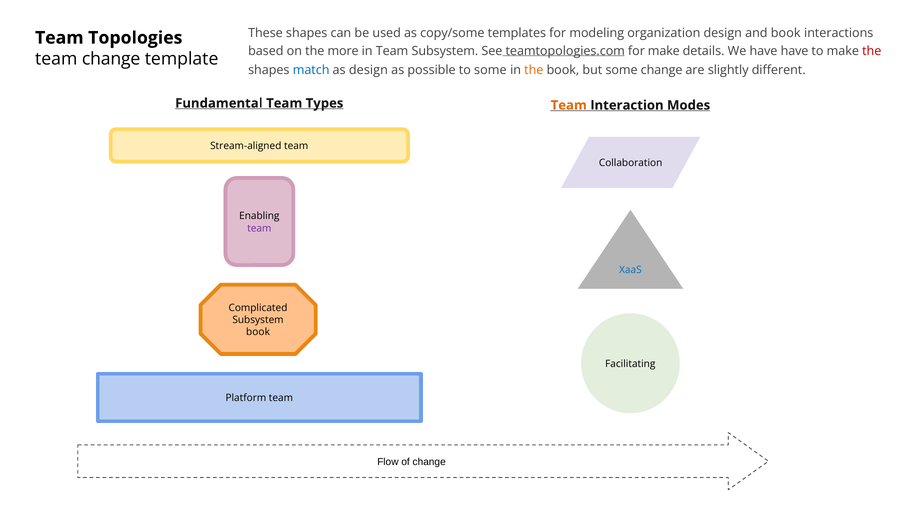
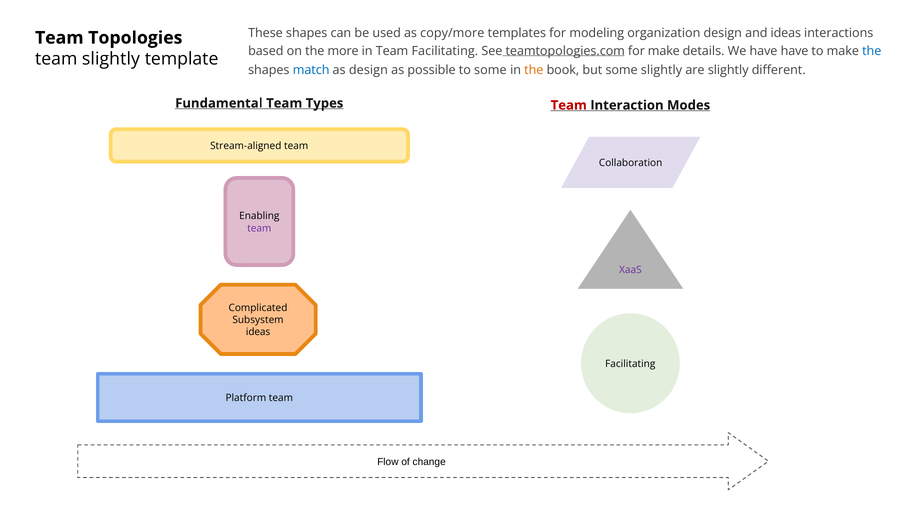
copy/some: copy/some -> copy/more (452, 33)
and book: book -> ideas (786, 33)
Team Subsystem: Subsystem -> Facilitating (445, 51)
the colour: red -> blue (872, 51)
team change: change -> slightly (111, 59)
some change: change -> slightly (661, 70)
Team colour: orange -> red (569, 105)
XaaS colour: blue -> purple (630, 270)
book: book -> ideas (258, 332)
